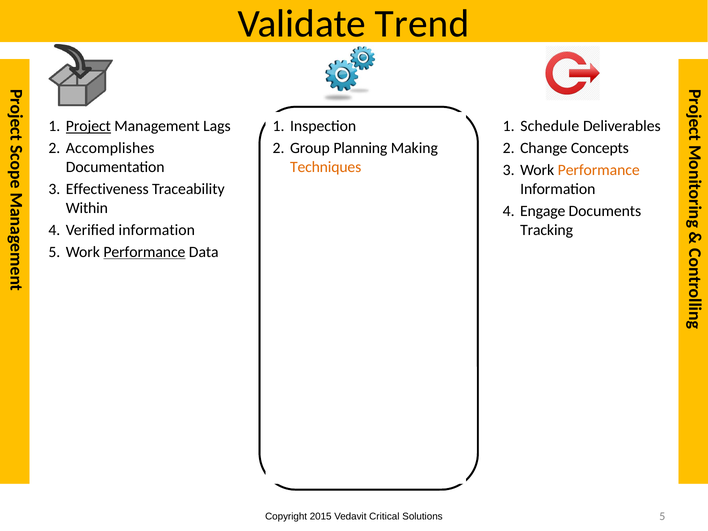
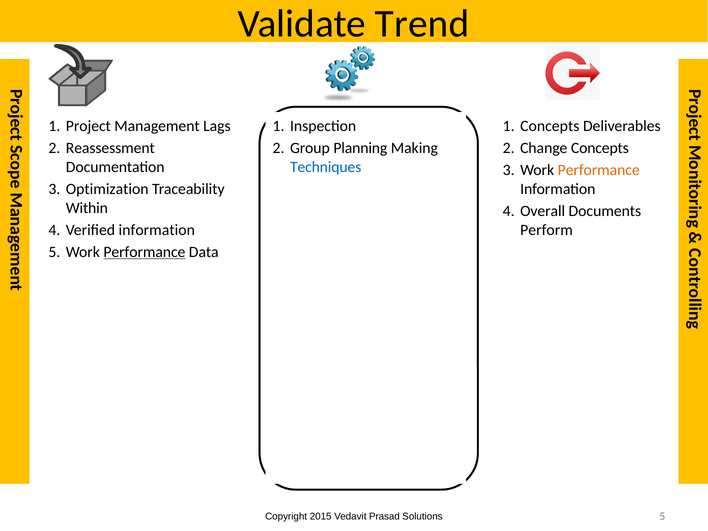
Project underline: present -> none (88, 126)
Schedule: Schedule -> Concepts (550, 126)
Accomplishes: Accomplishes -> Reassessment (110, 148)
Techniques colour: orange -> blue (326, 167)
Effectiveness: Effectiveness -> Optimization (107, 189)
Engage: Engage -> Overall (543, 211)
Tracking: Tracking -> Perform (547, 230)
Critical: Critical -> Prasad (384, 517)
